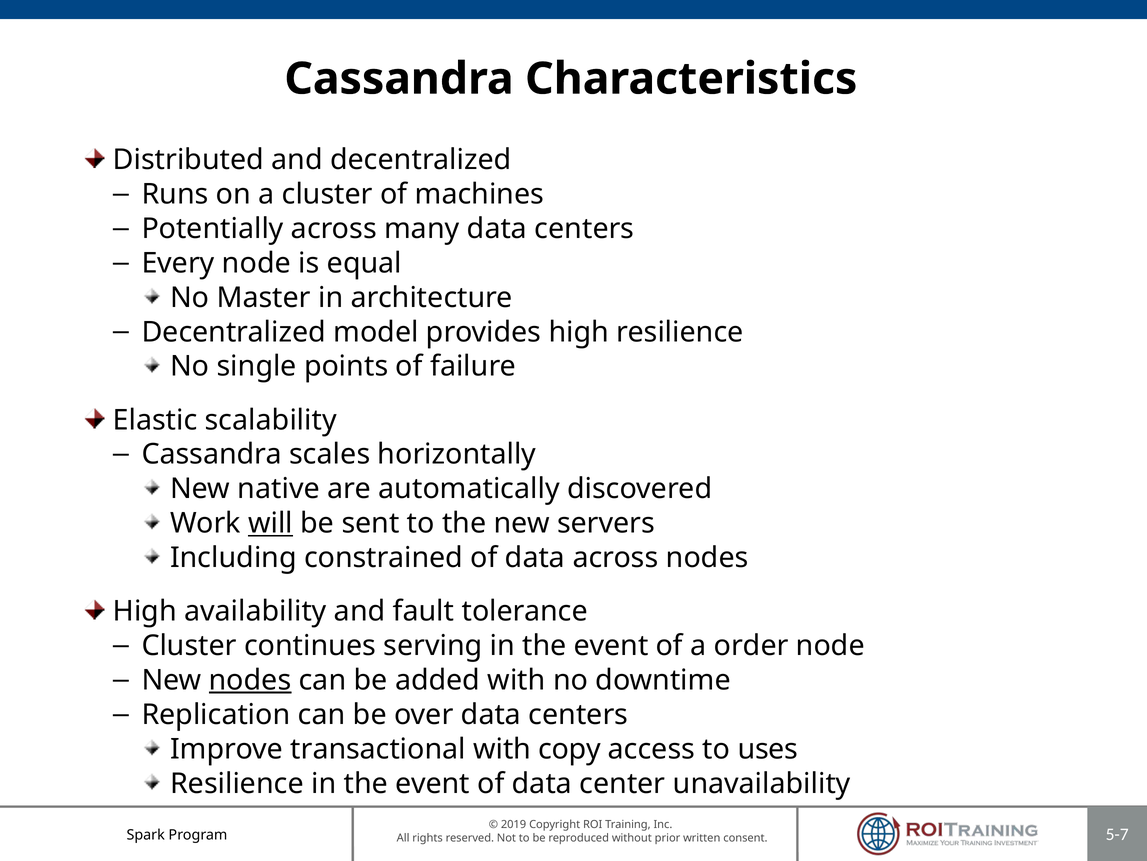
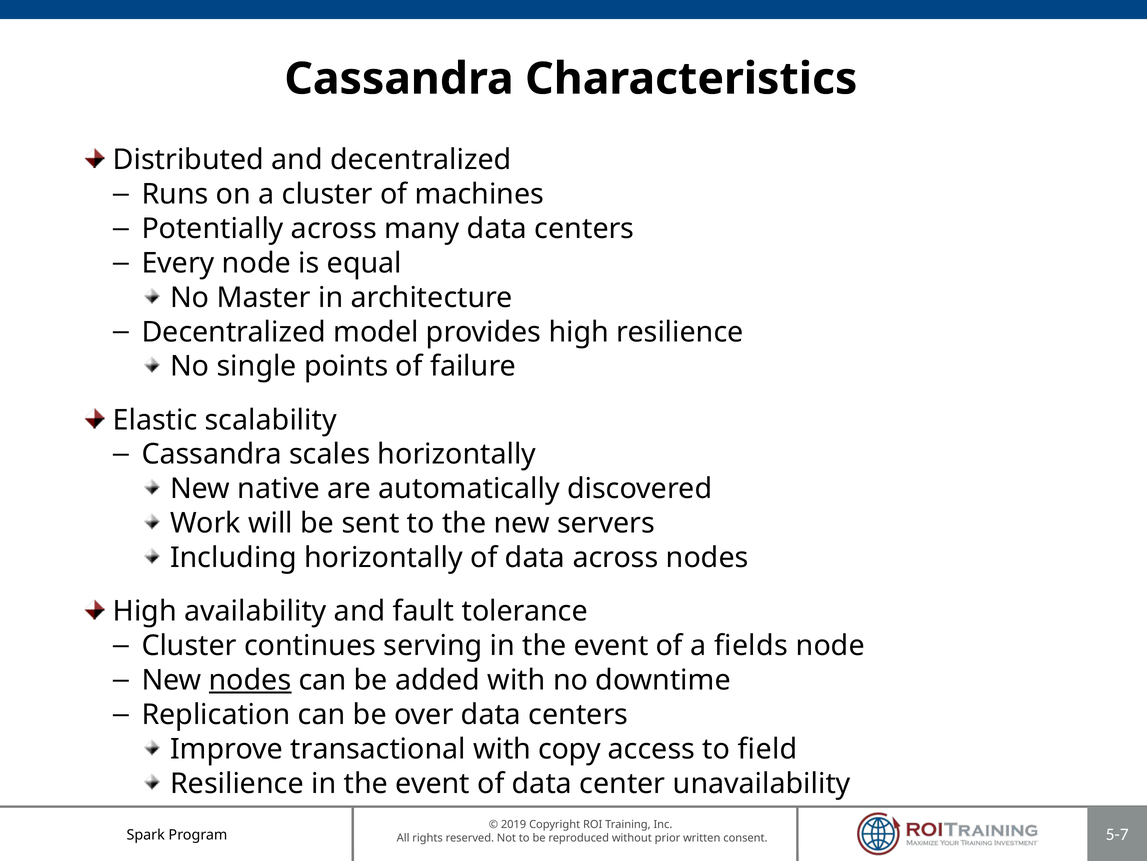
will underline: present -> none (271, 523)
Including constrained: constrained -> horizontally (383, 557)
order: order -> fields (751, 645)
uses: uses -> field (768, 748)
